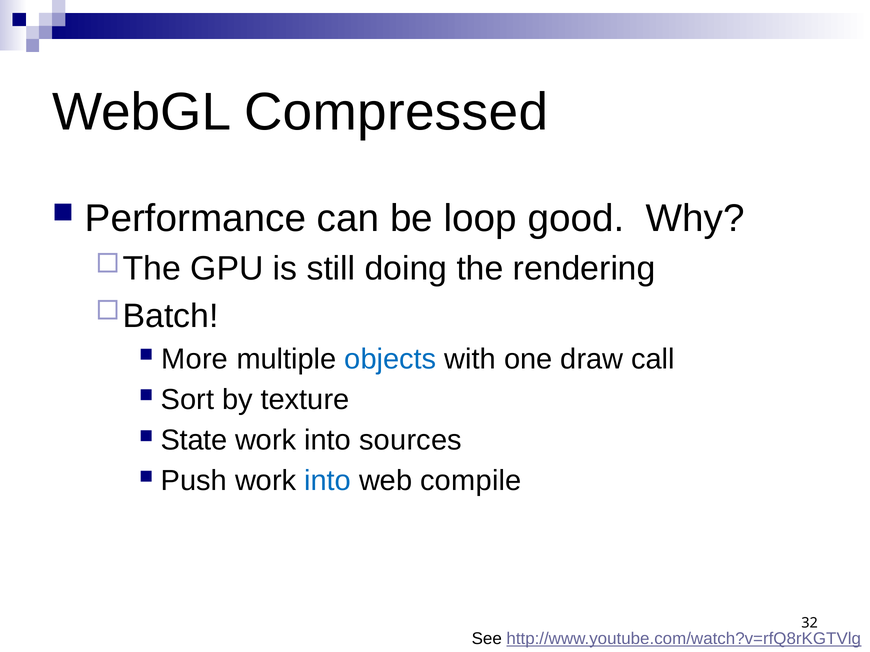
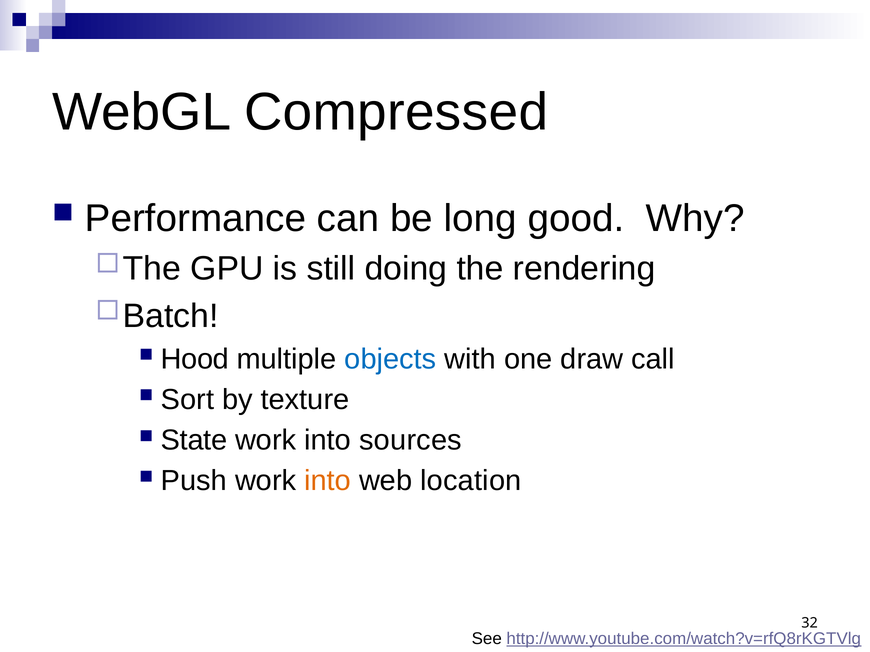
loop: loop -> long (480, 219)
More: More -> Hood (195, 359)
into colour: blue -> orange (328, 481)
compile: compile -> location (471, 481)
